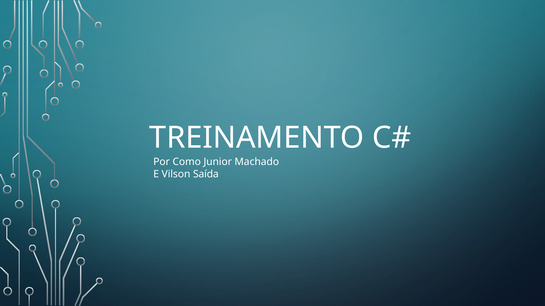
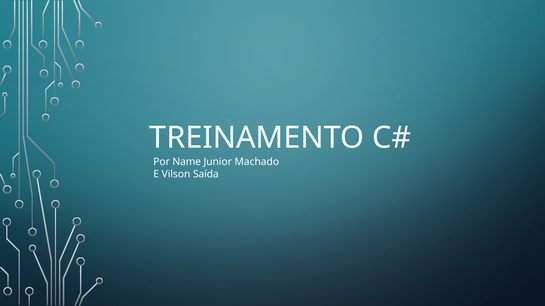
Como: Como -> Name (187, 162)
